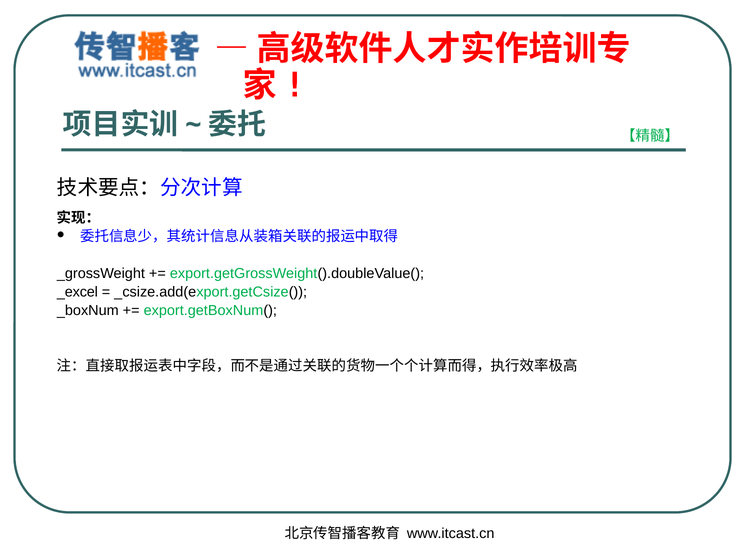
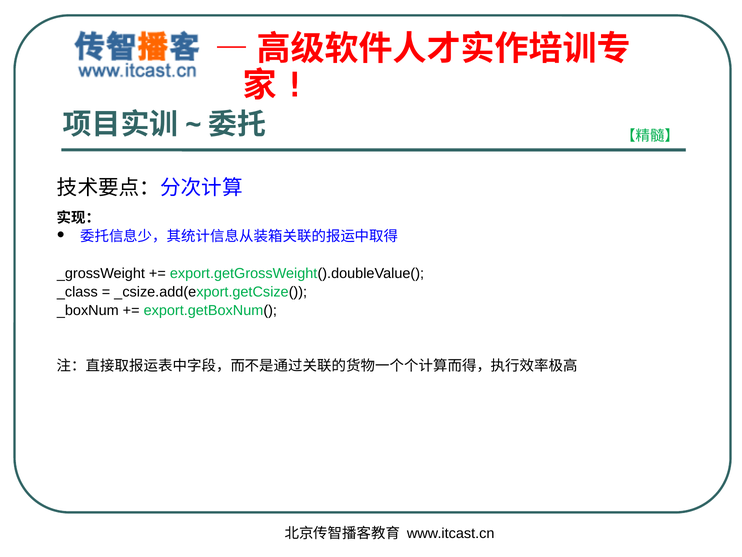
_excel: _excel -> _class (77, 292)
